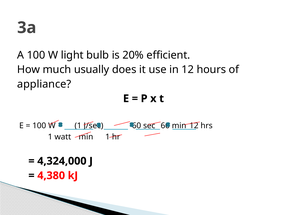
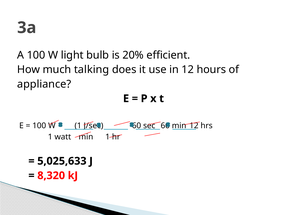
usually: usually -> talking (92, 70)
4,324,000: 4,324,000 -> 5,025,633 (62, 161)
4,380: 4,380 -> 8,320 (51, 176)
